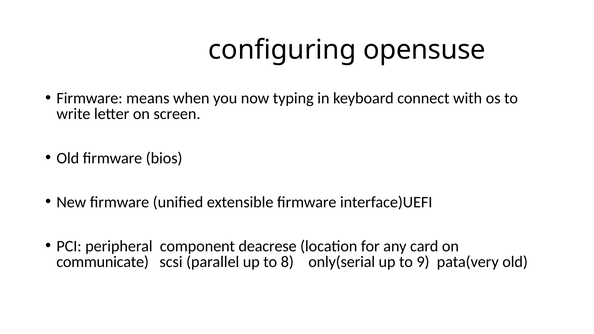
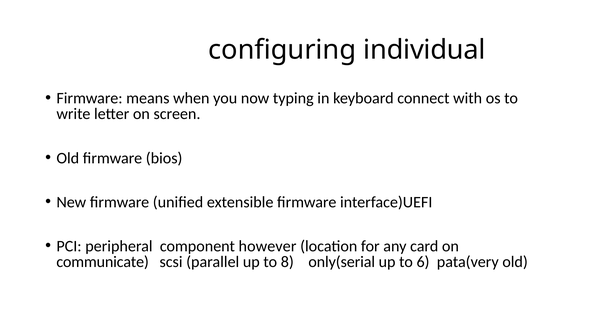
opensuse: opensuse -> individual (424, 50)
deacrese: deacrese -> however (267, 246)
9: 9 -> 6 (423, 262)
